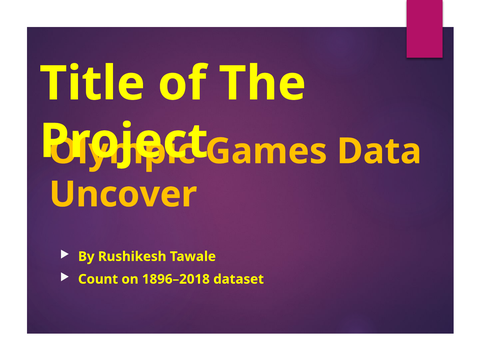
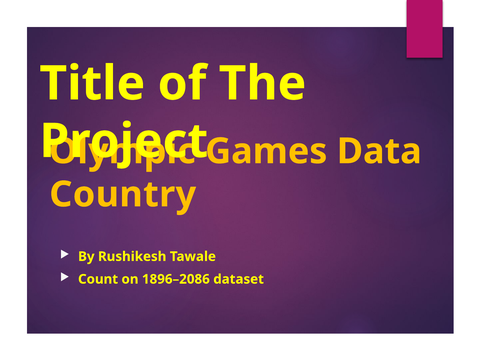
Uncover: Uncover -> Country (123, 195)
1896–2018: 1896–2018 -> 1896–2086 (176, 279)
